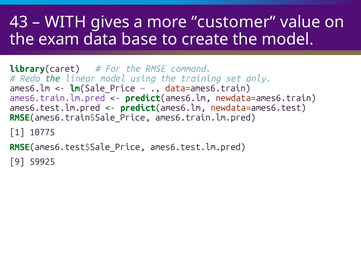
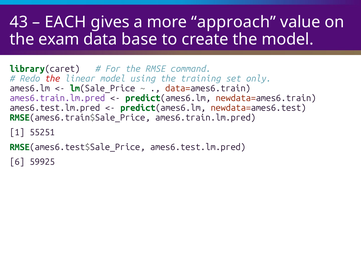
WITH: WITH -> EACH (65, 22)
customer: customer -> approach (234, 22)
the colour: green -> red (52, 79)
10775: 10775 -> 55251 (42, 132)
9: 9 -> 6 (17, 162)
